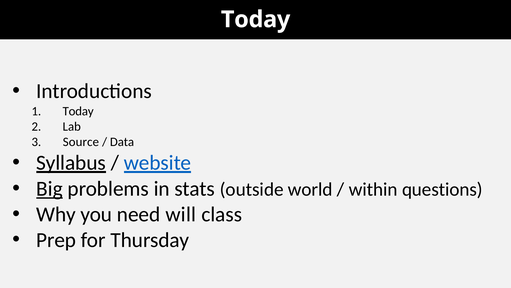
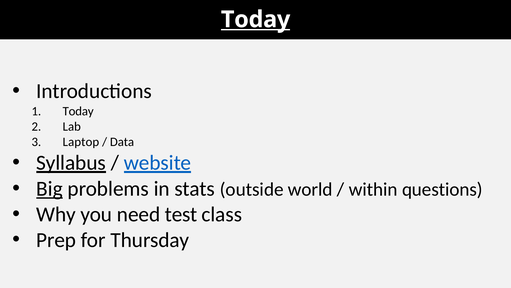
Today underline: none -> present (256, 19)
Source: Source -> Laptop (81, 142)
will: will -> test (181, 214)
